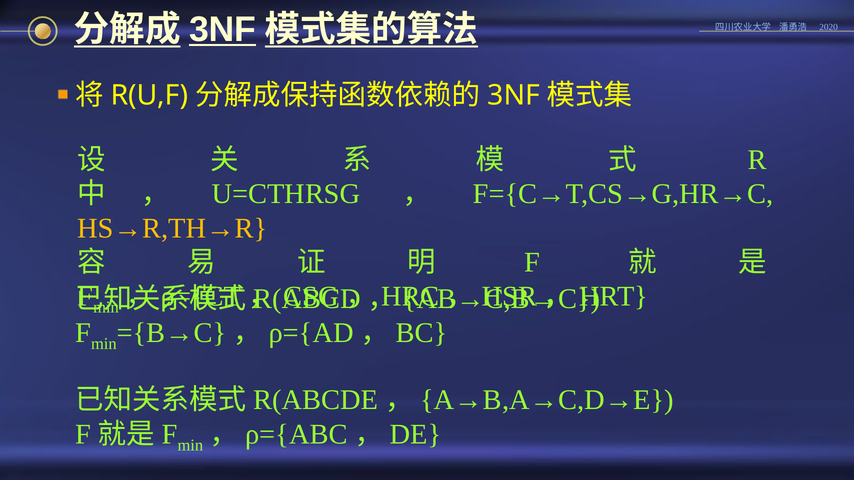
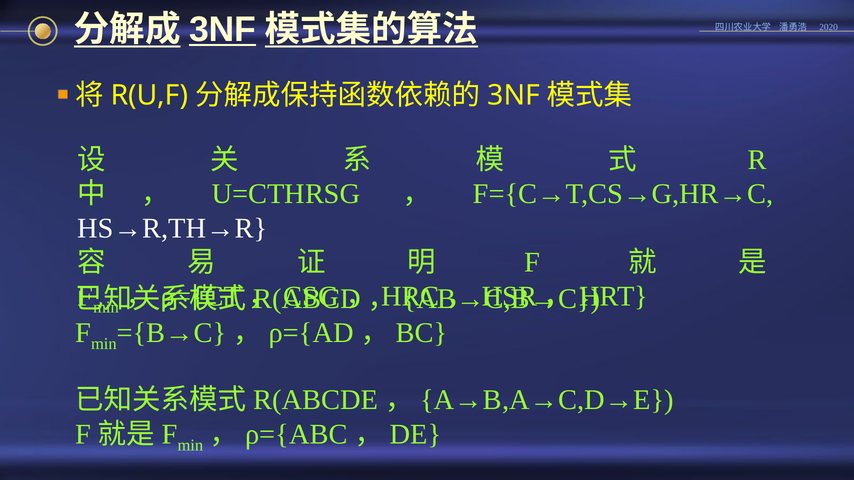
HS→R,TH→R colour: yellow -> white (172, 228)
